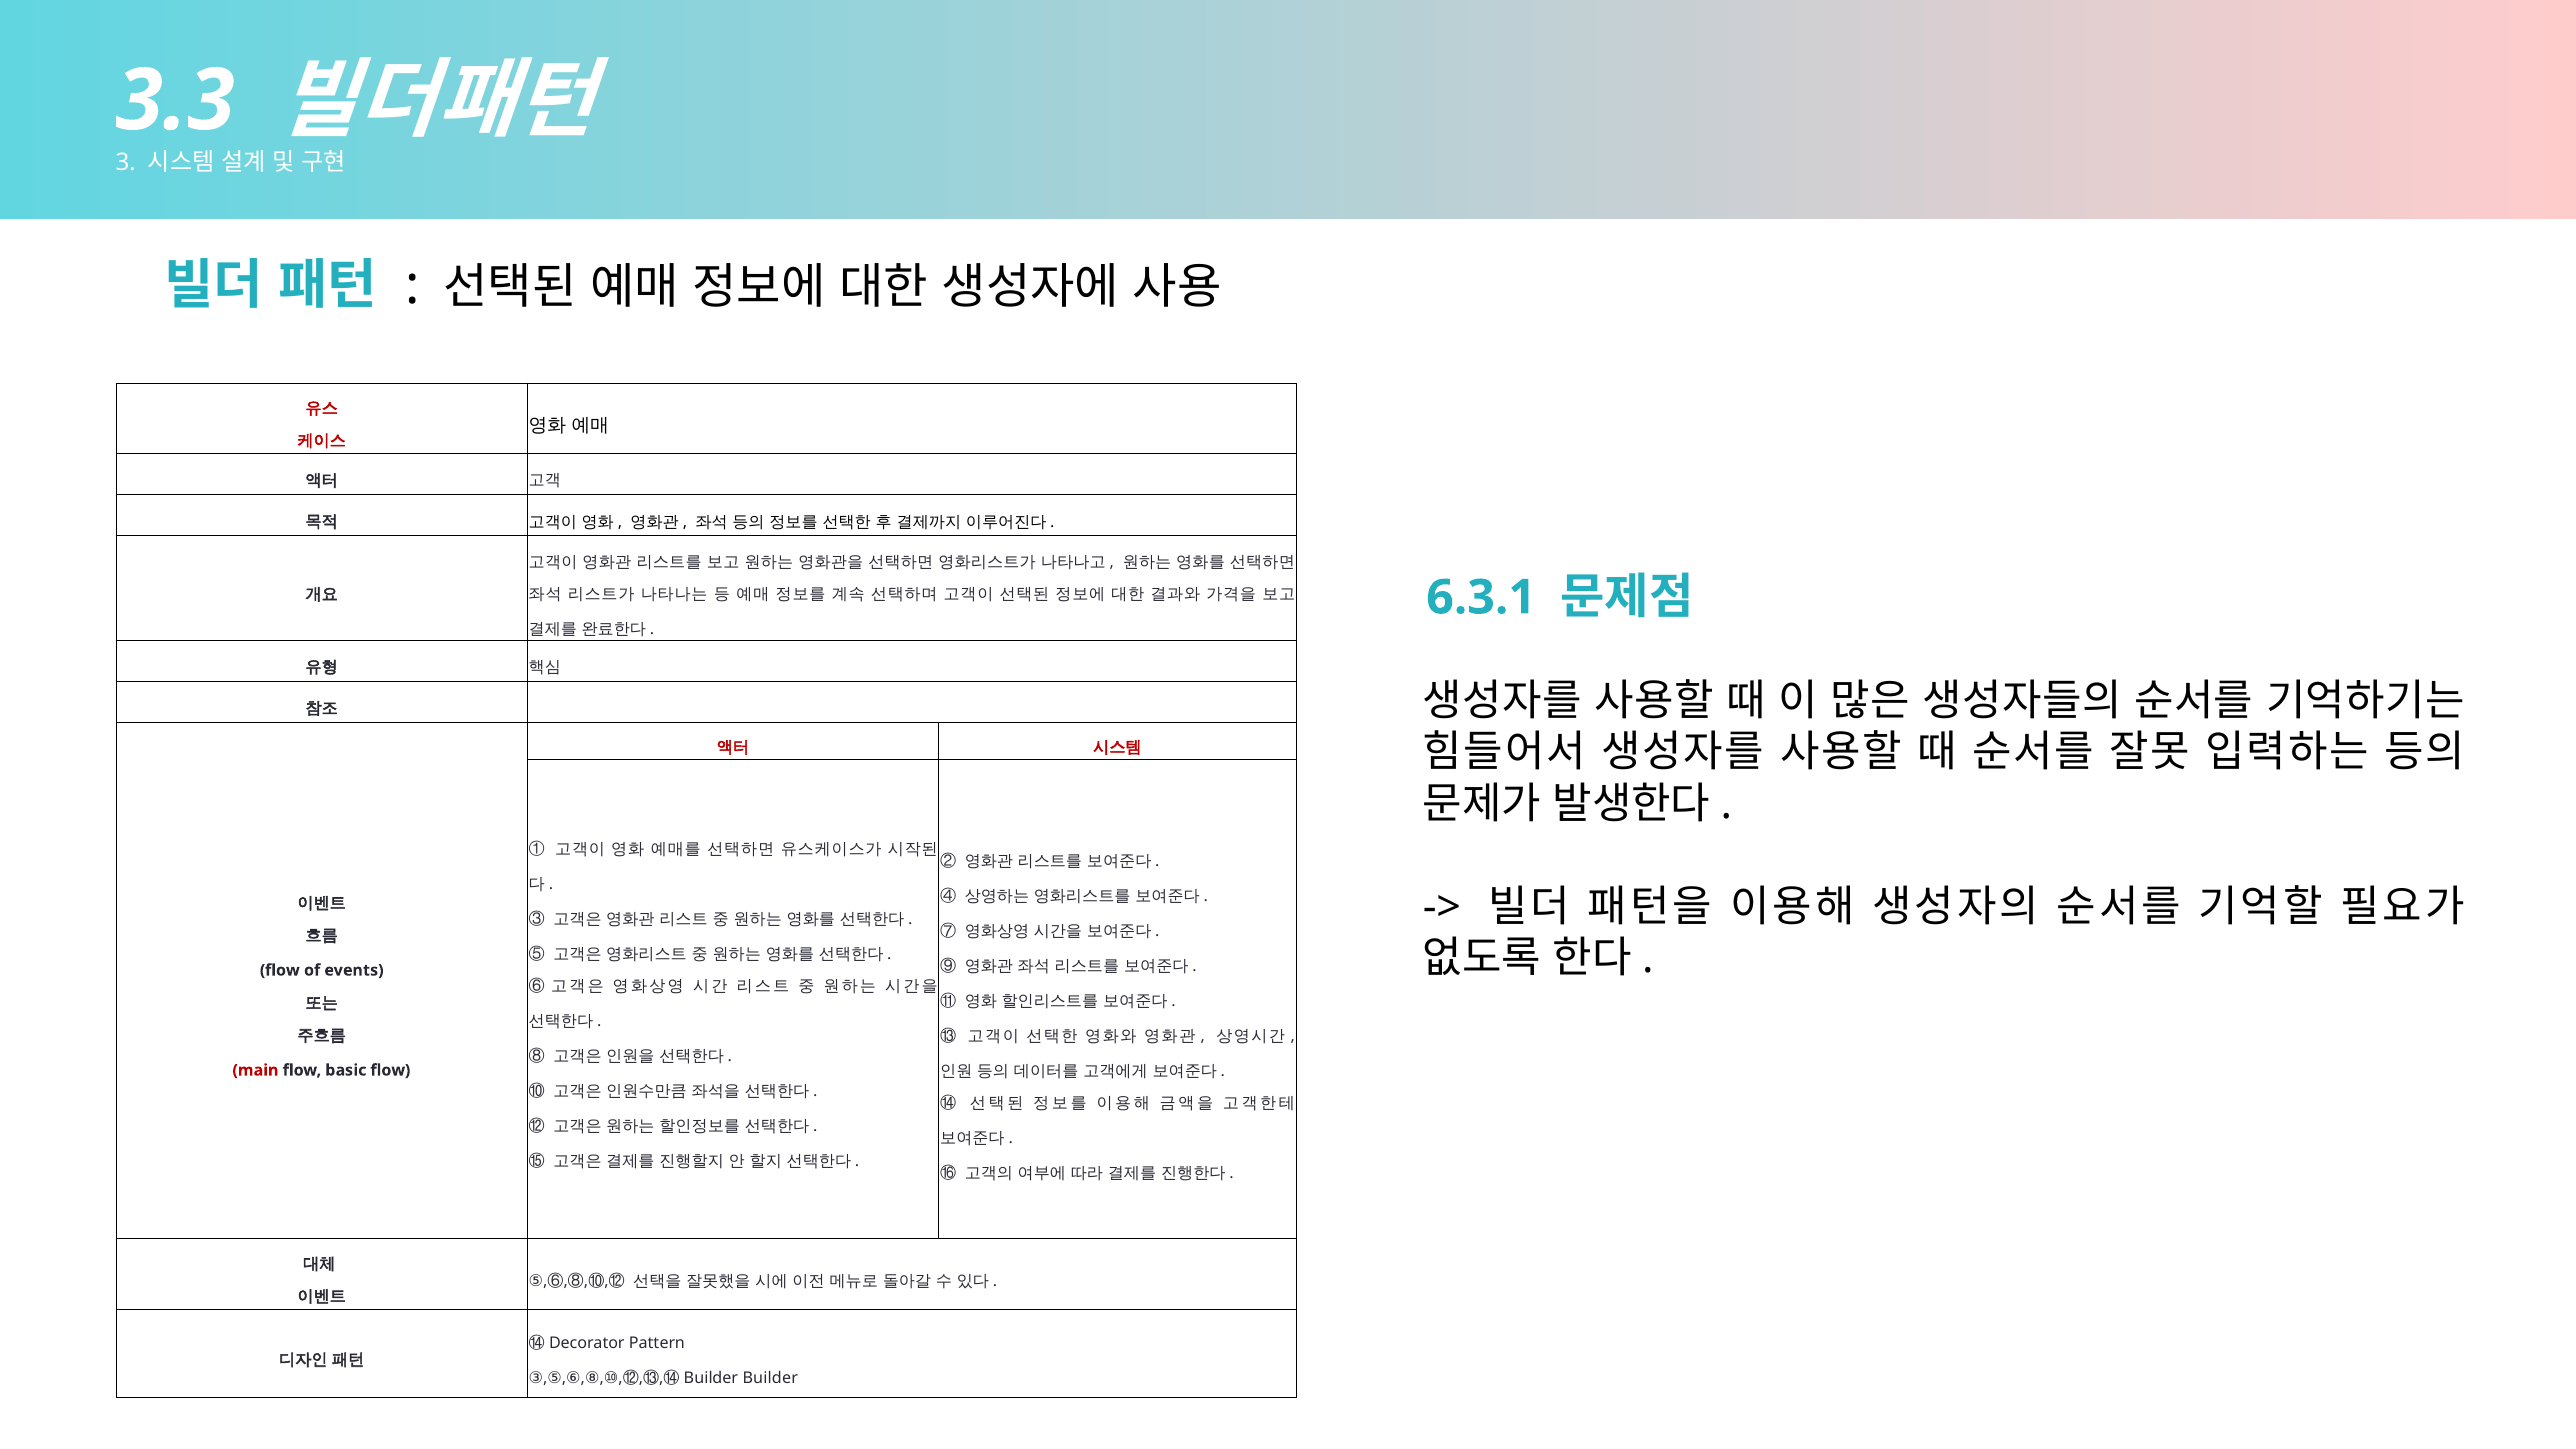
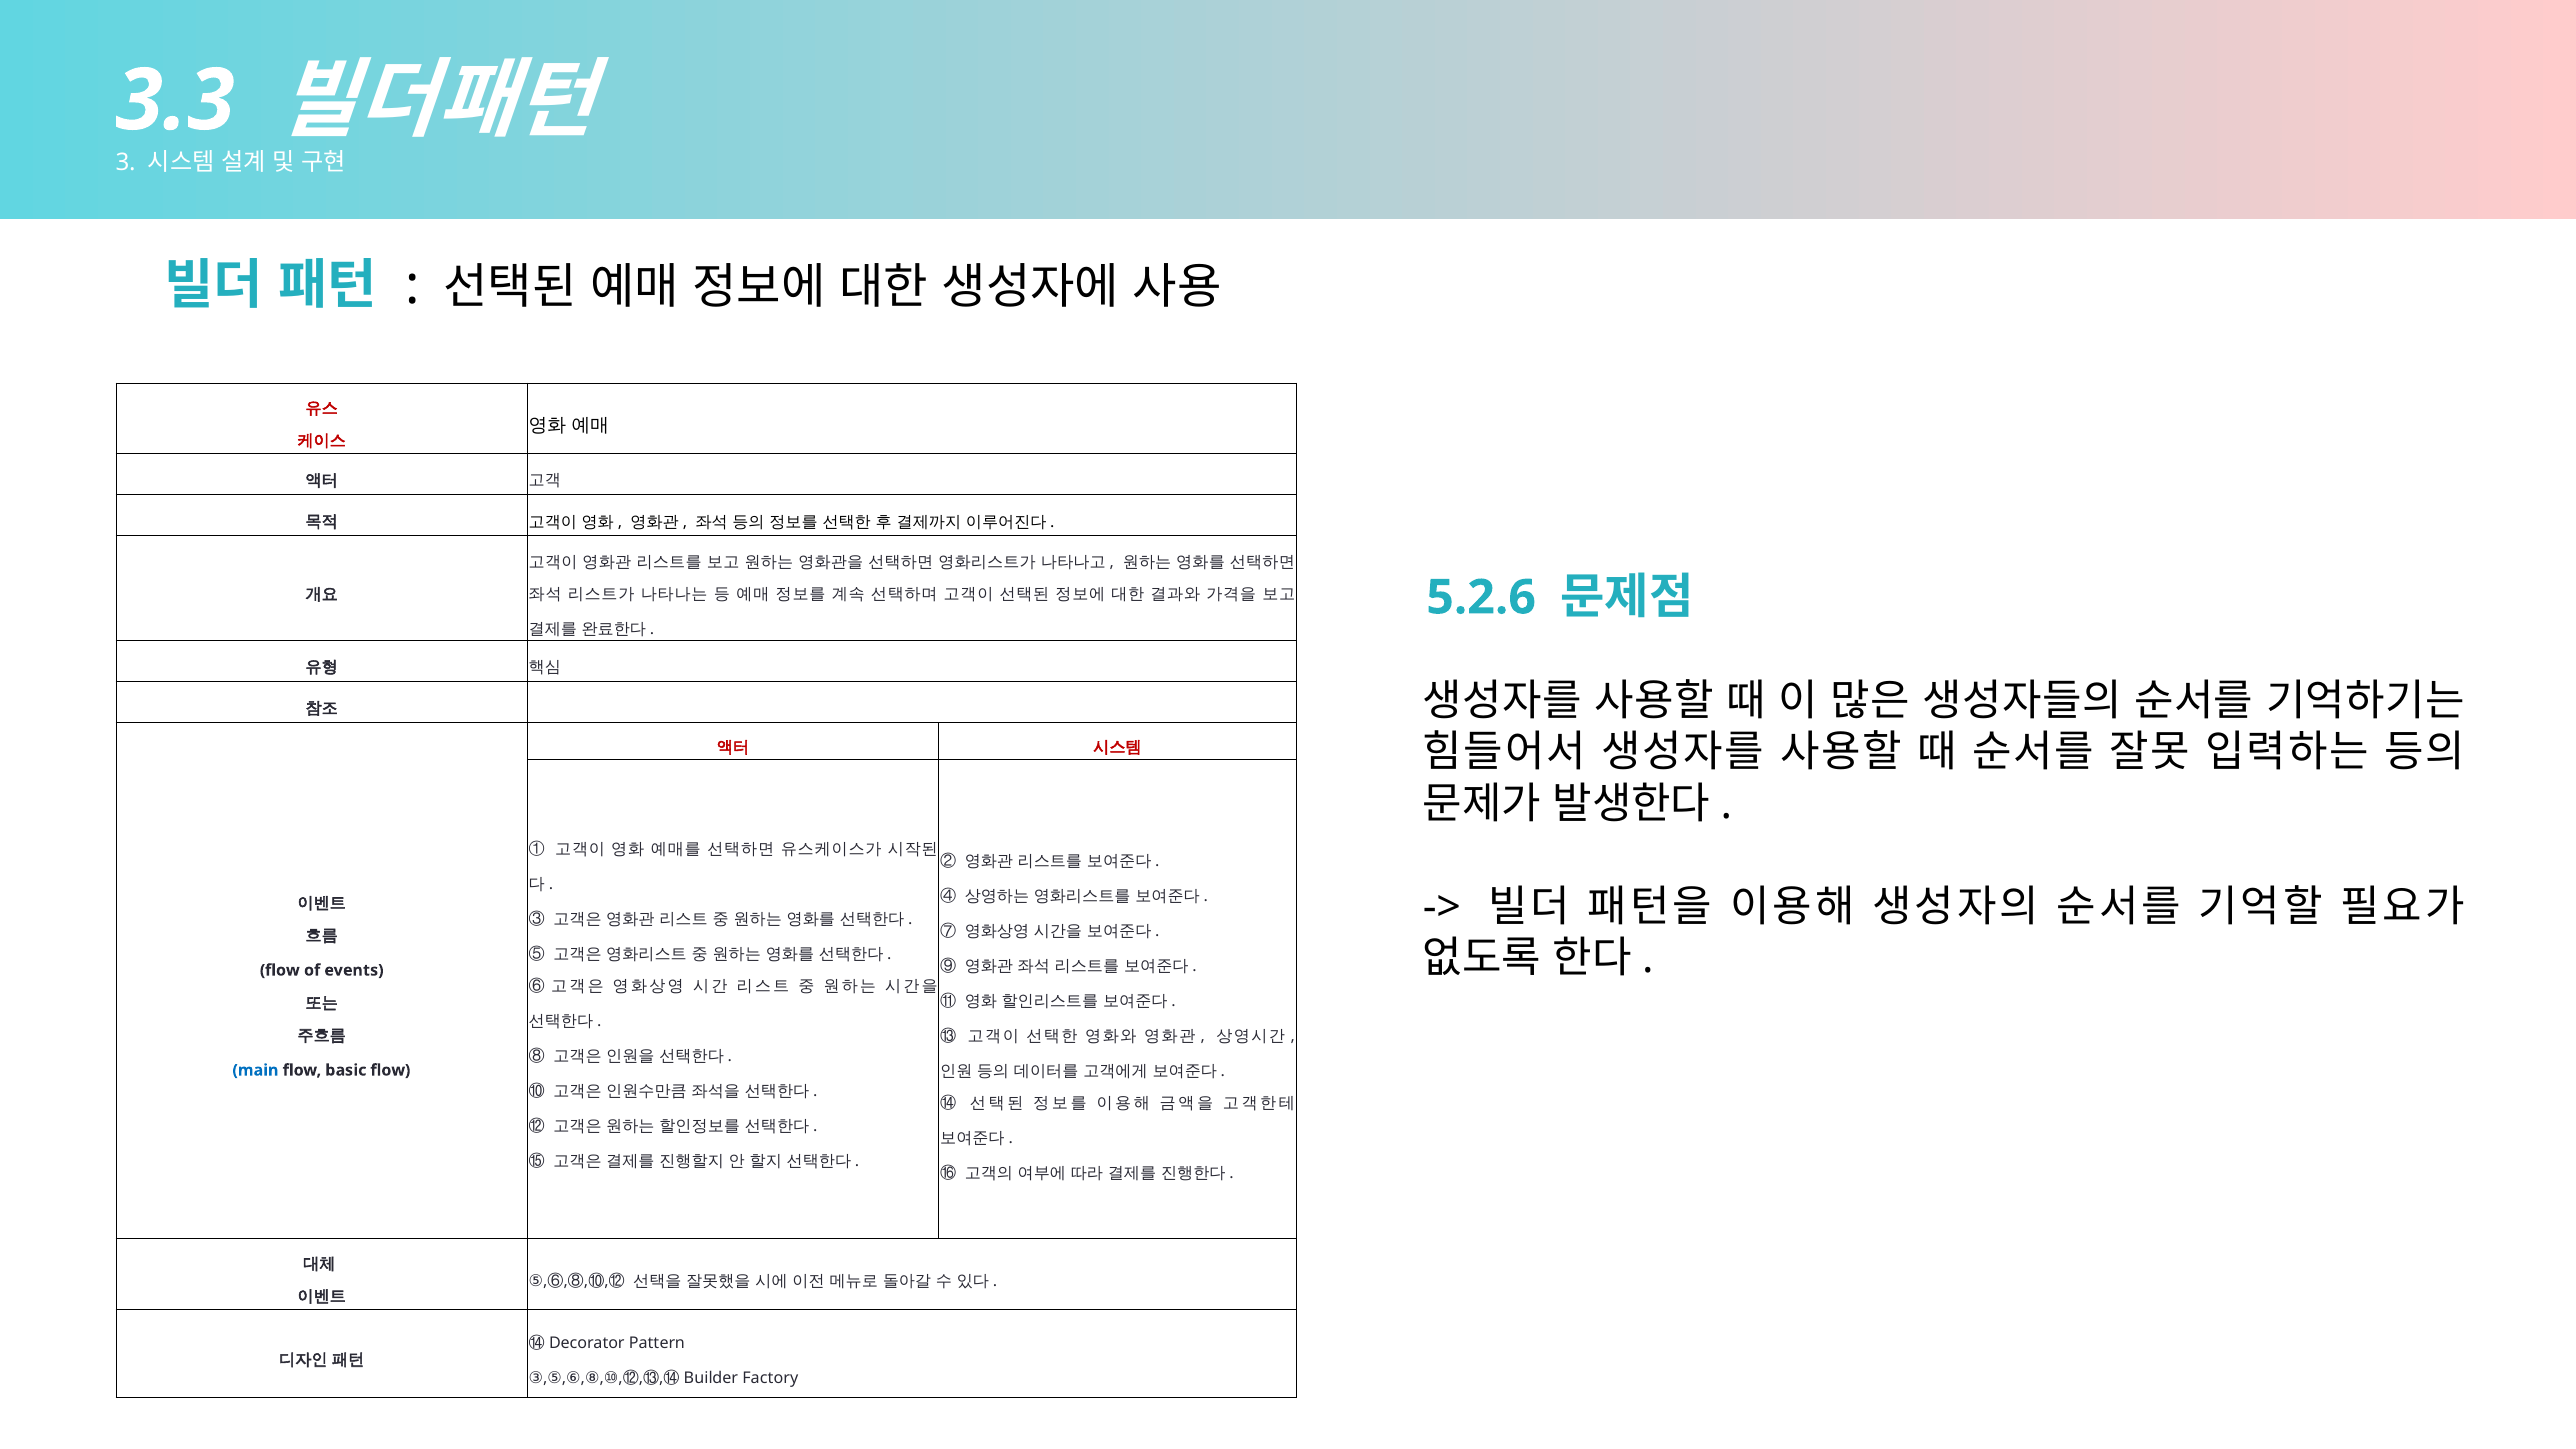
6.3.1: 6.3.1 -> 5.2.6 (1481, 598)
main colour: red -> blue (255, 1070)
Builder Builder: Builder -> Factory (770, 1378)
